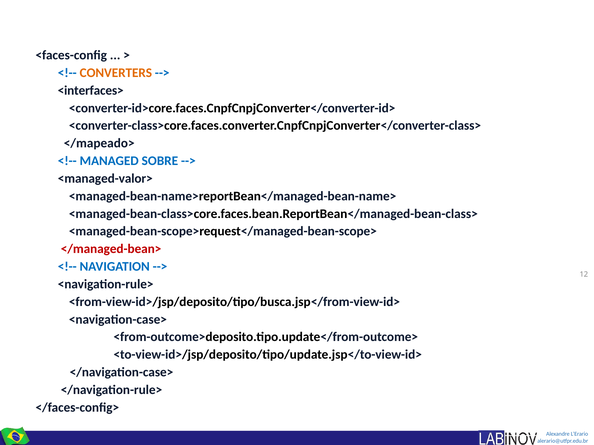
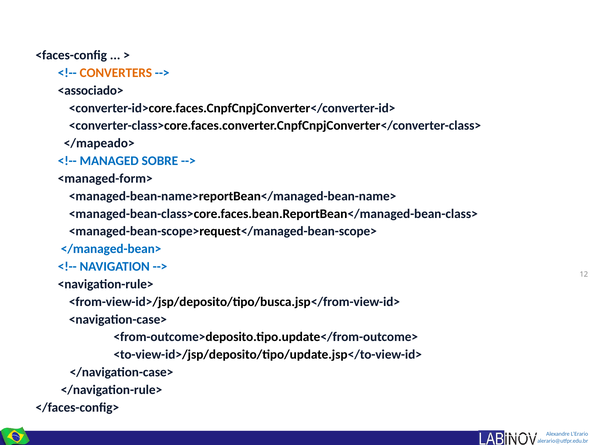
<interfaces>: <interfaces> -> <associado> (91, 90)
<managed-valor>: <managed-valor> -> <managed-form> (105, 179)
</managed-bean> colour: red -> blue (111, 249)
